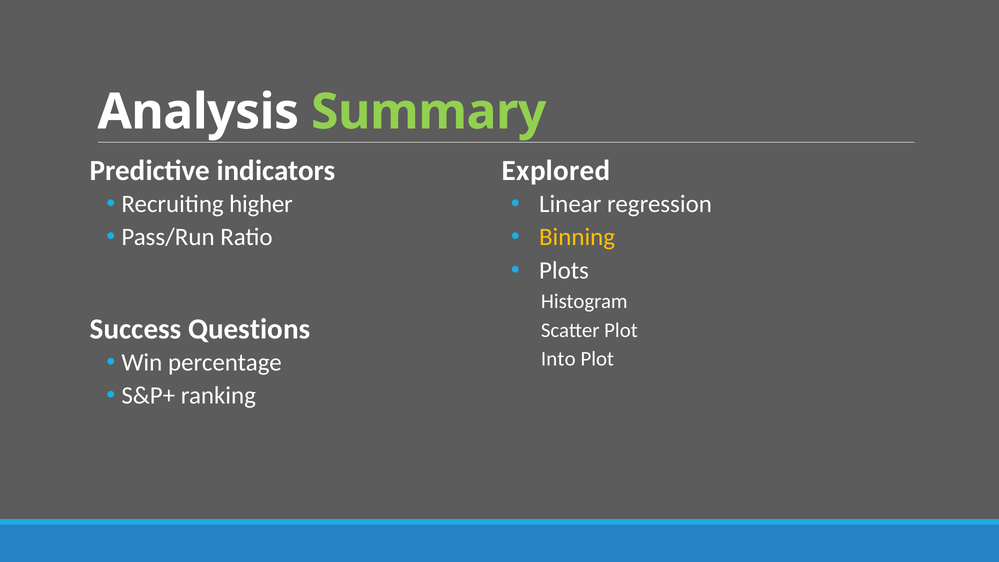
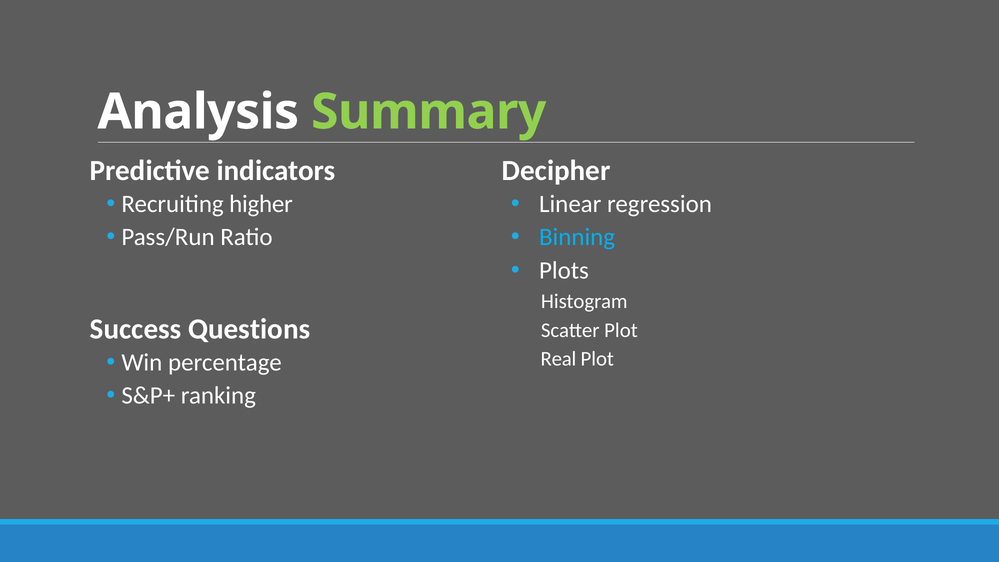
Explored: Explored -> Decipher (556, 170)
Binning colour: yellow -> light blue (577, 237)
Into: Into -> Real (558, 359)
